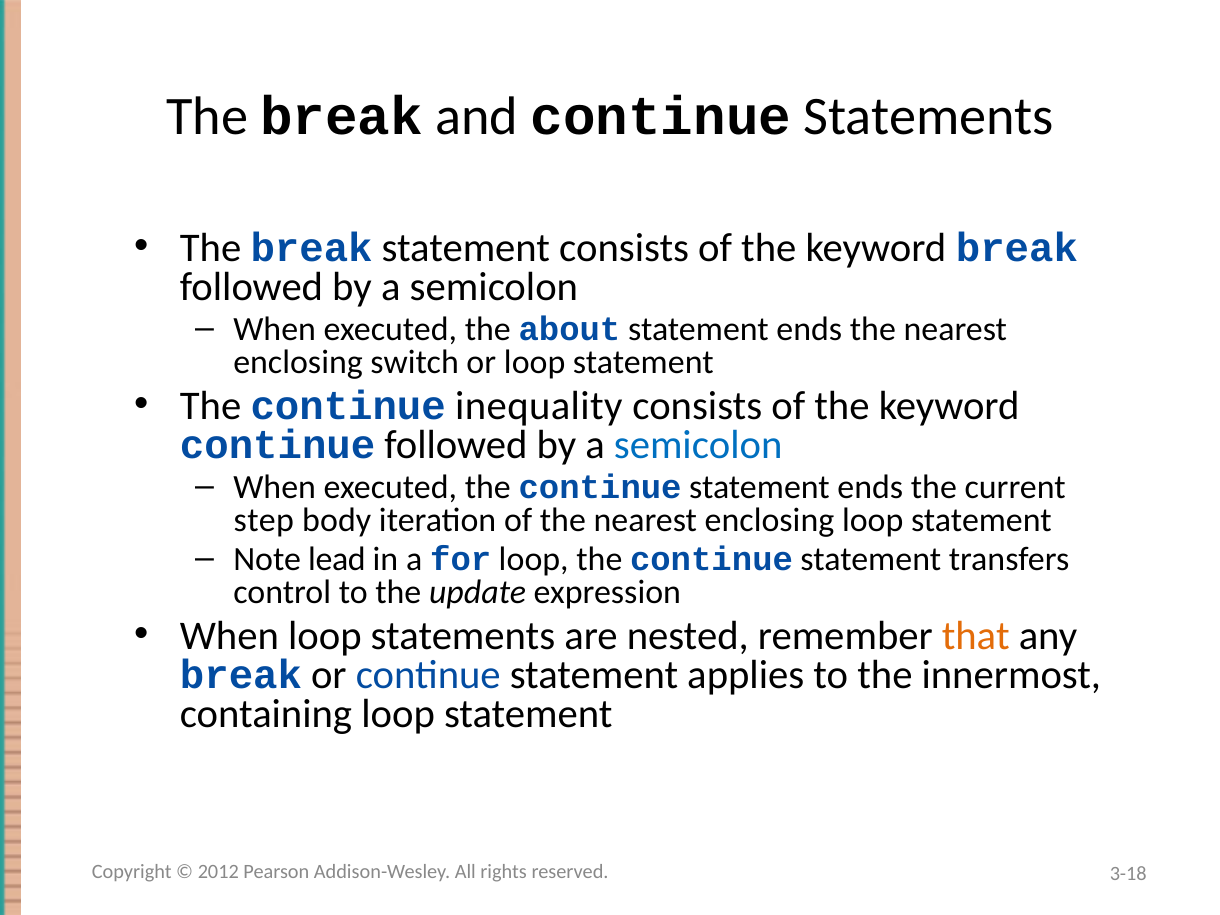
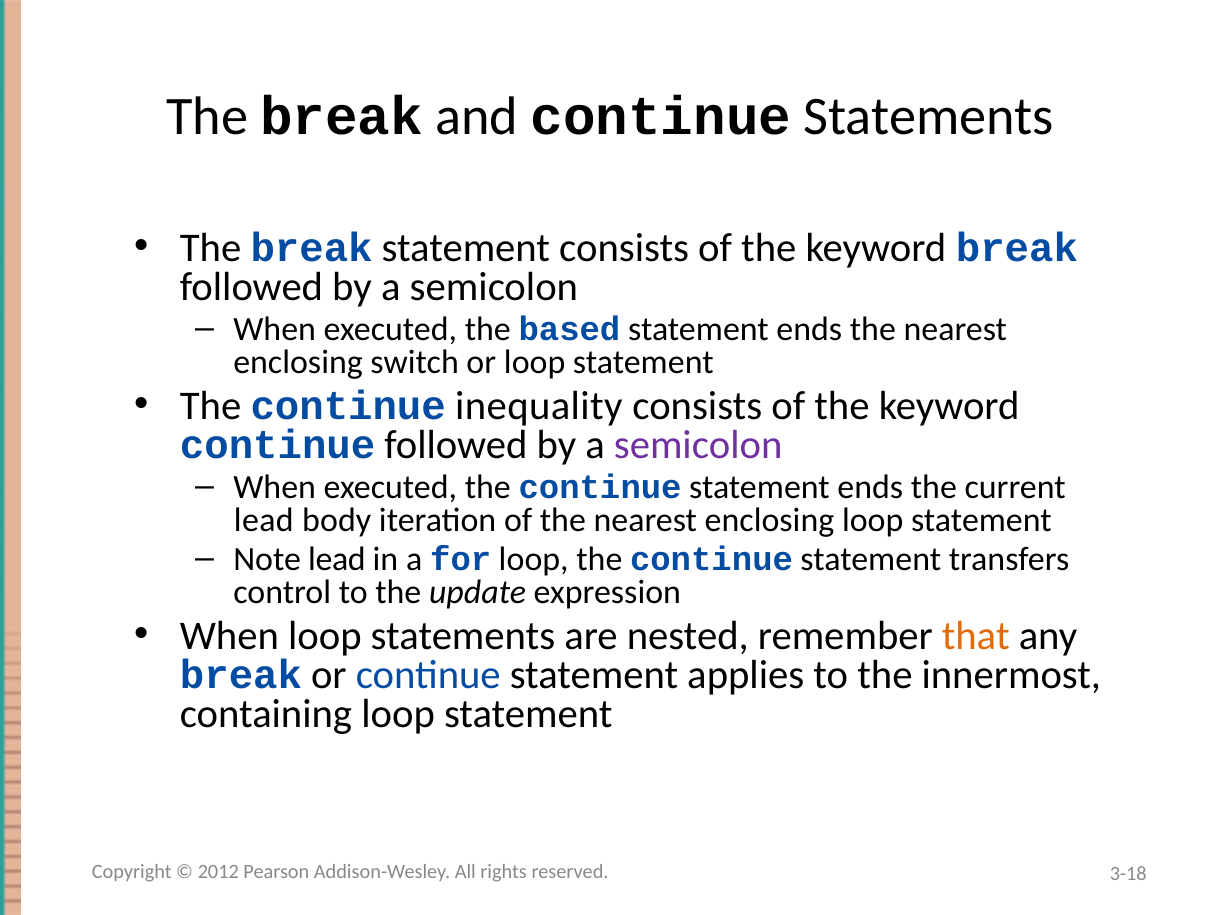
about: about -> based (569, 329)
semicolon colour: blue -> purple (698, 445)
step: step -> lead (264, 520)
